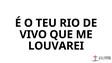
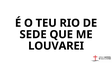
VIVO: VIVO -> SEDE (33, 34)
